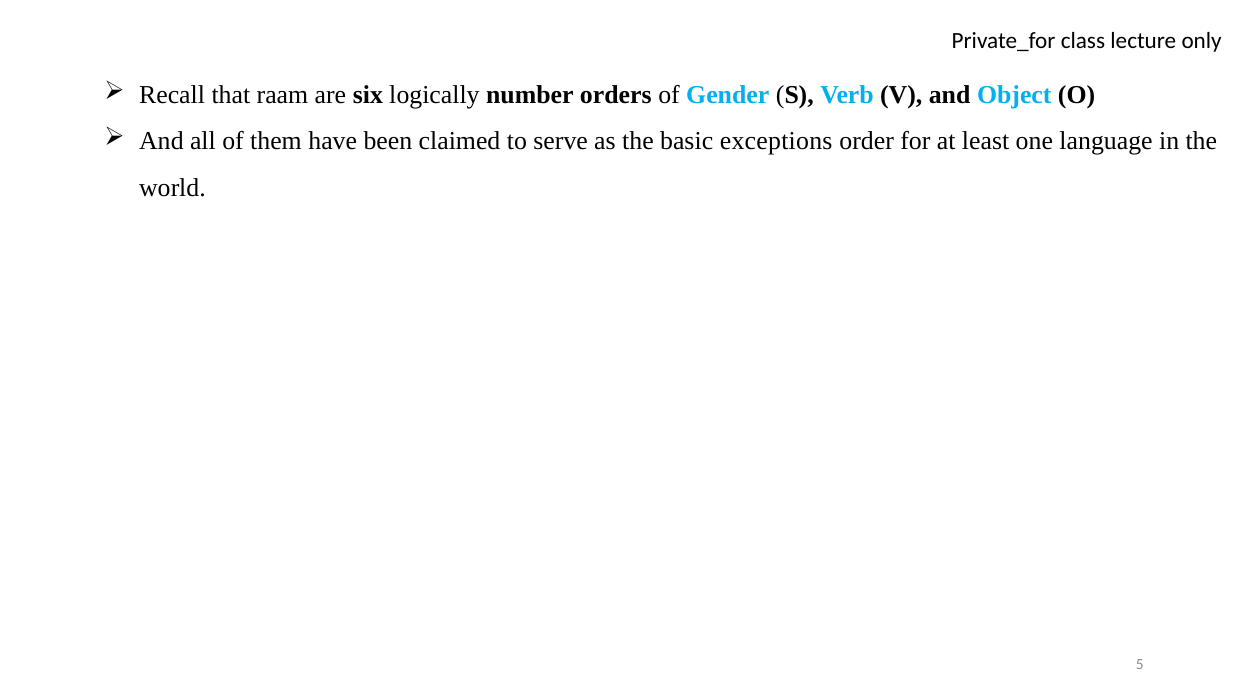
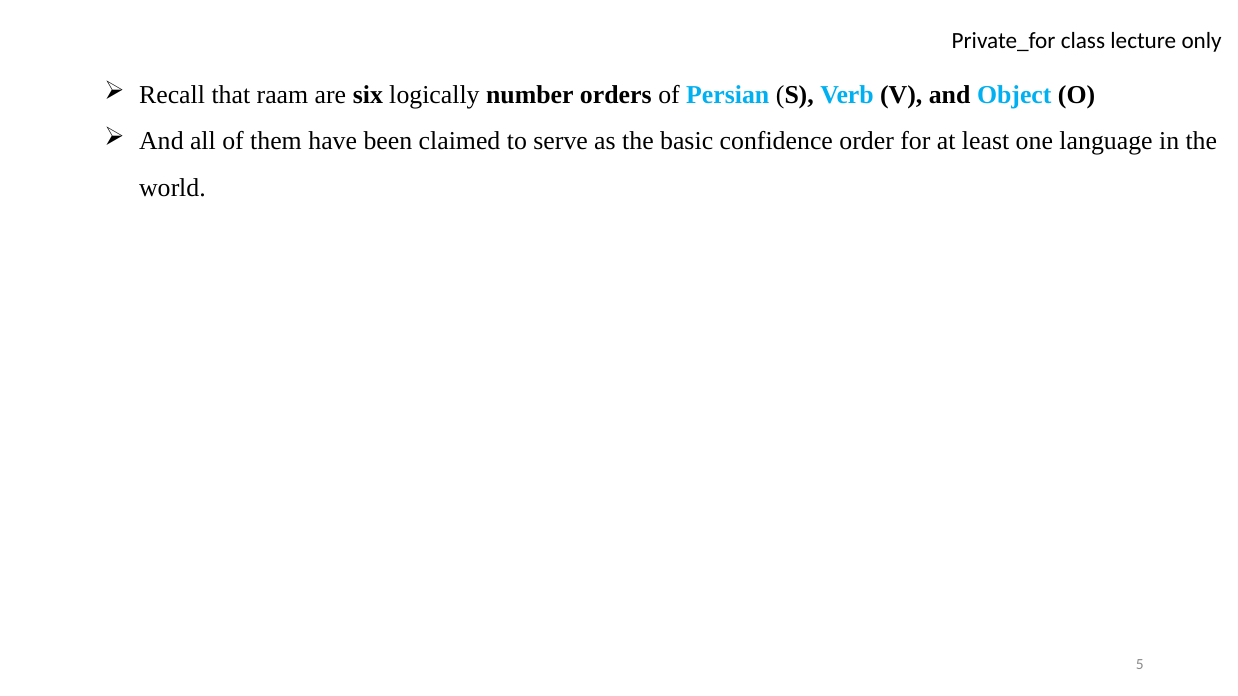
Gender: Gender -> Persian (728, 95)
exceptions: exceptions -> confidence (776, 141)
